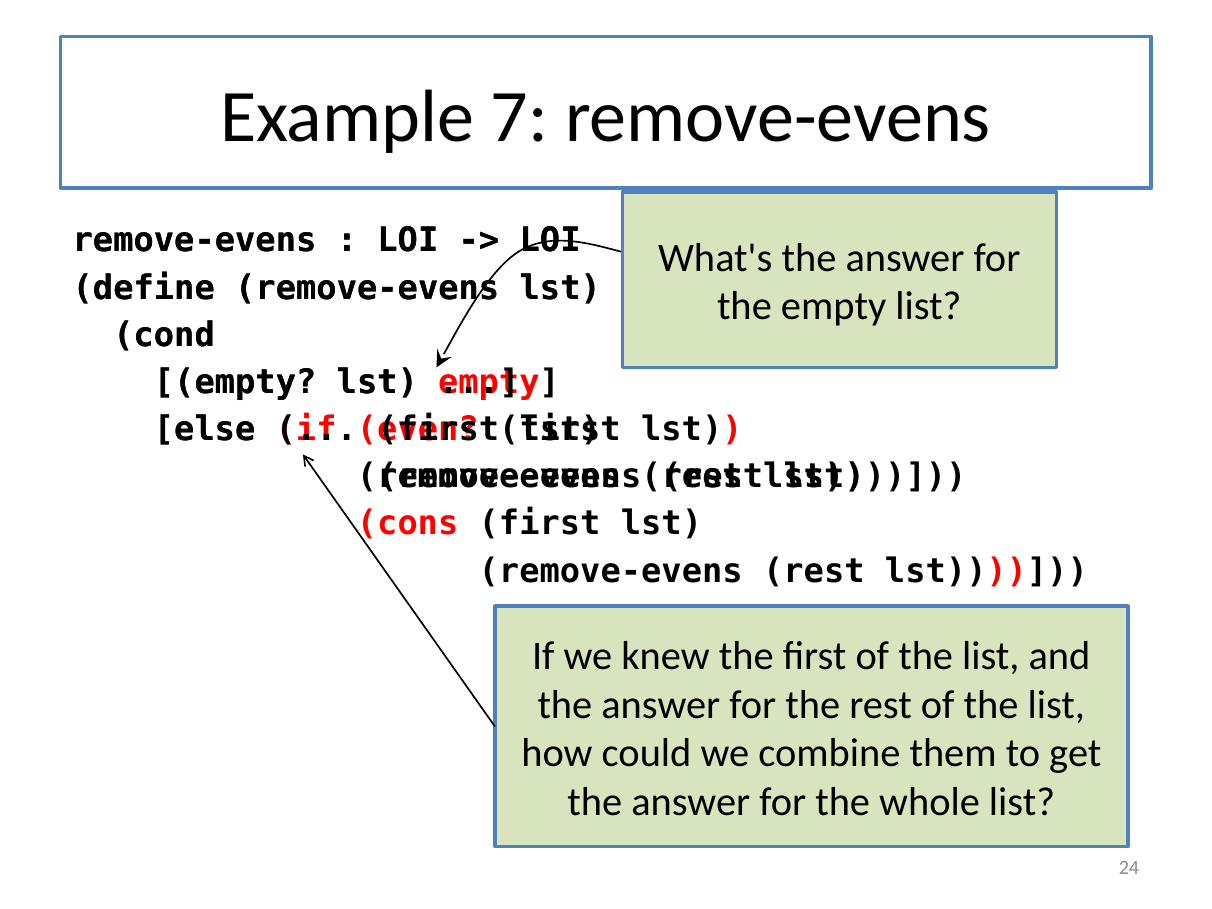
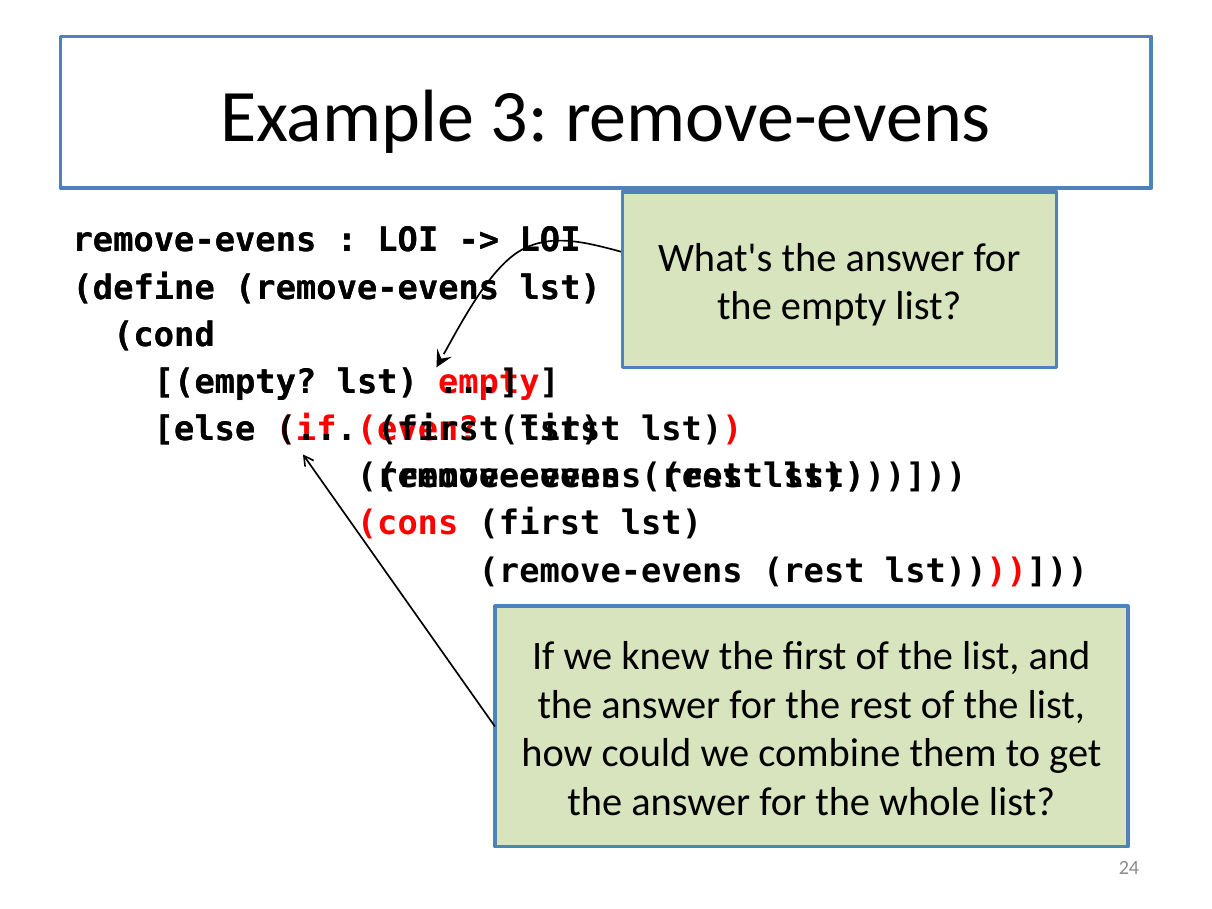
7: 7 -> 3 (520, 117)
